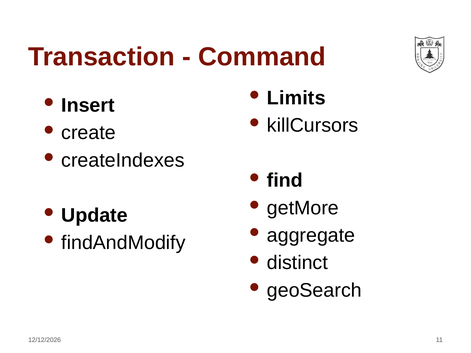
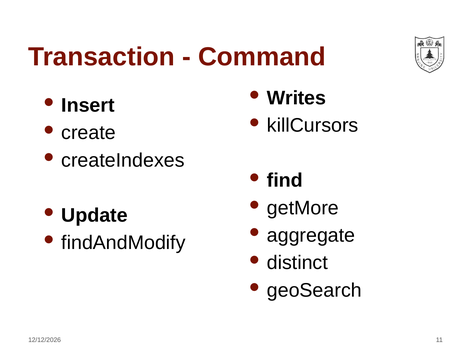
Limits: Limits -> Writes (296, 98)
